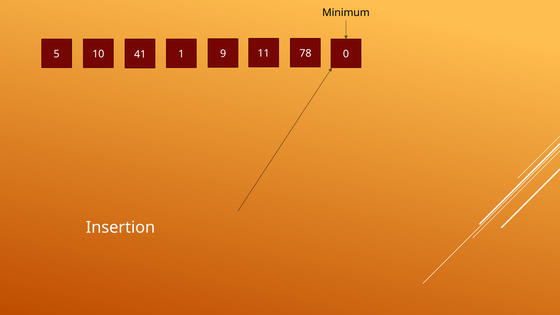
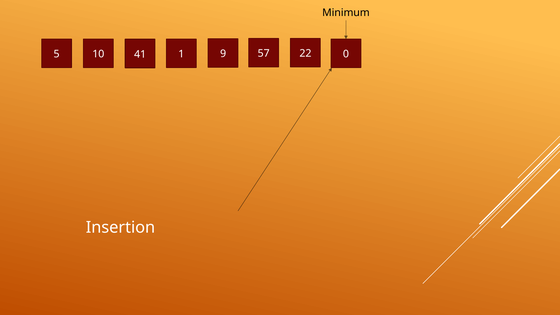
11: 11 -> 57 (264, 54)
78: 78 -> 22 (305, 54)
